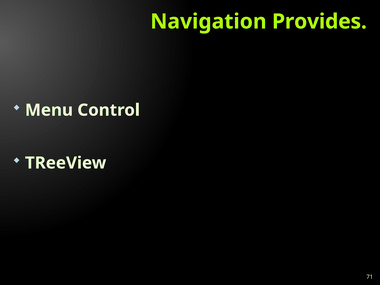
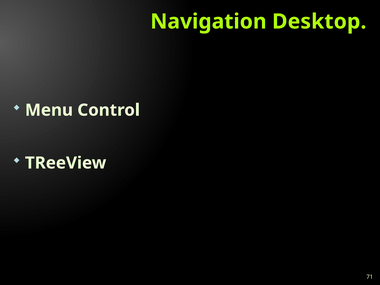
Provides: Provides -> Desktop (319, 22)
